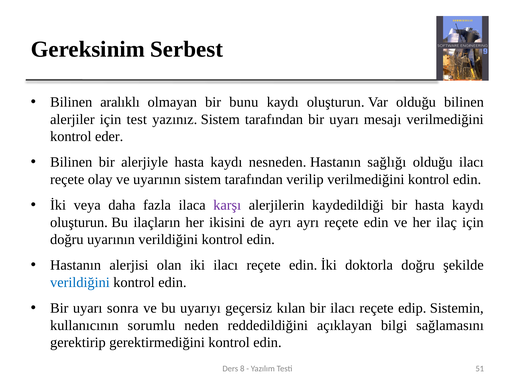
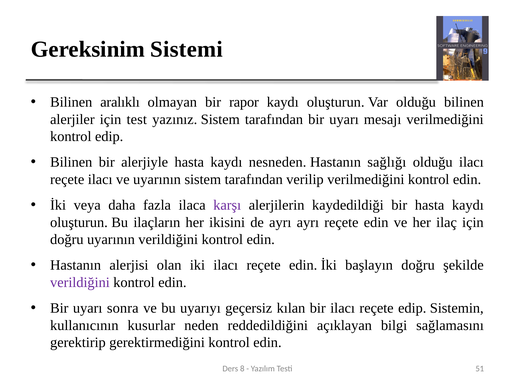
Serbest: Serbest -> Sistemi (187, 49)
bunu: bunu -> rapor (244, 102)
kontrol eder: eder -> edip (109, 137)
reçete olay: olay -> ilacı (100, 180)
doktorla: doktorla -> başlayın (369, 265)
verildiğini colour: blue -> purple (80, 283)
sorumlu: sorumlu -> kusurlar (151, 326)
